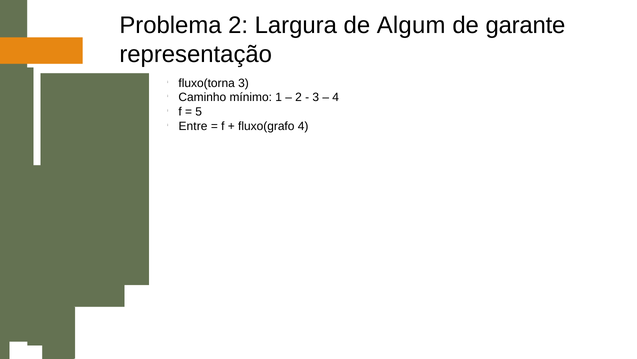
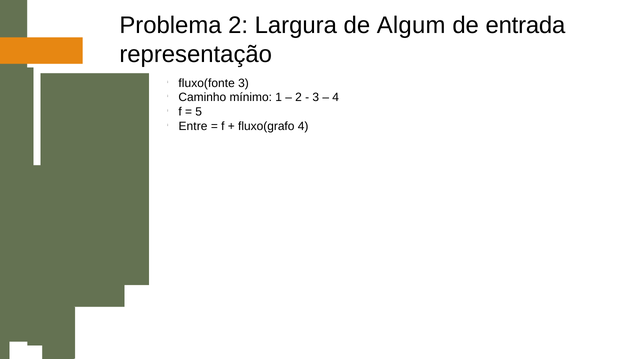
garante: garante -> entrada (525, 26)
fluxo(torna: fluxo(torna -> fluxo(fonte (207, 83)
